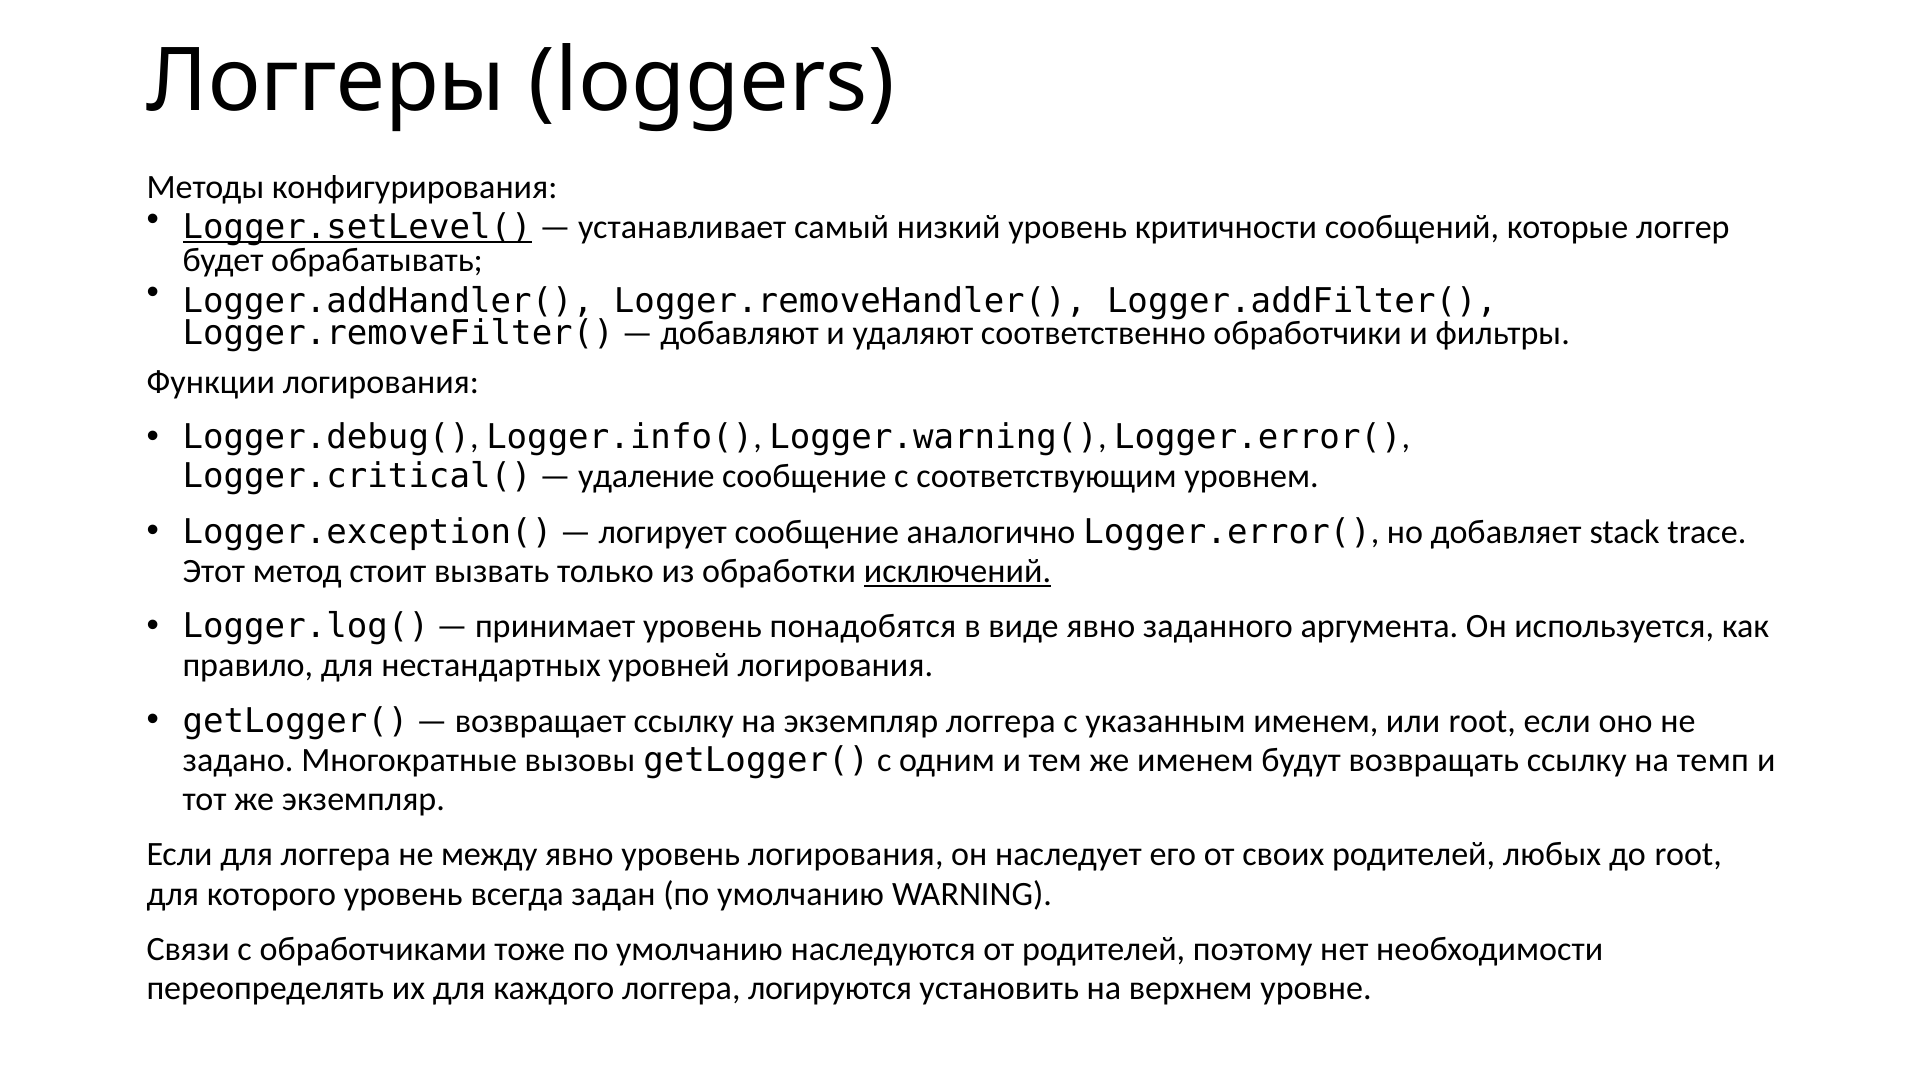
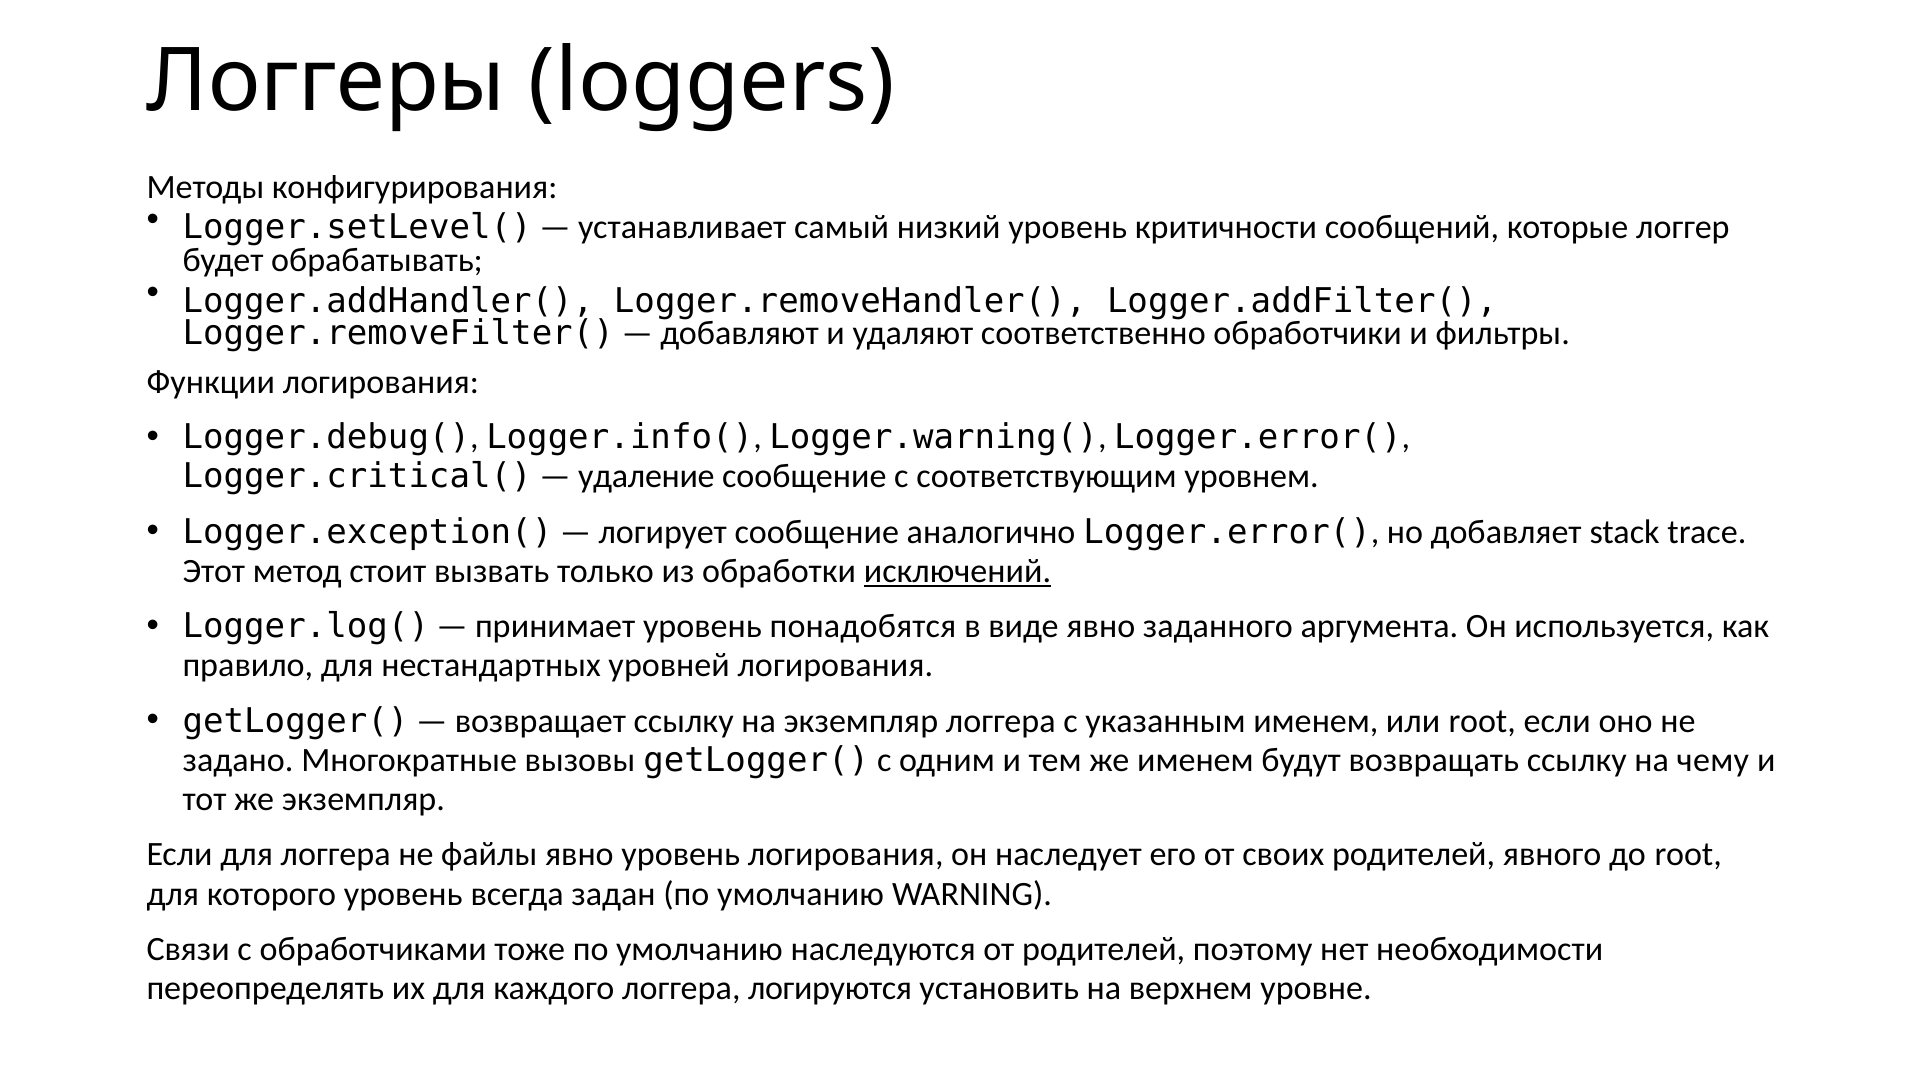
Logger.setLevel( underline: present -> none (357, 227)
темп: темп -> чему (1713, 760)
между: между -> файлы (489, 854)
любых: любых -> явного (1552, 854)
